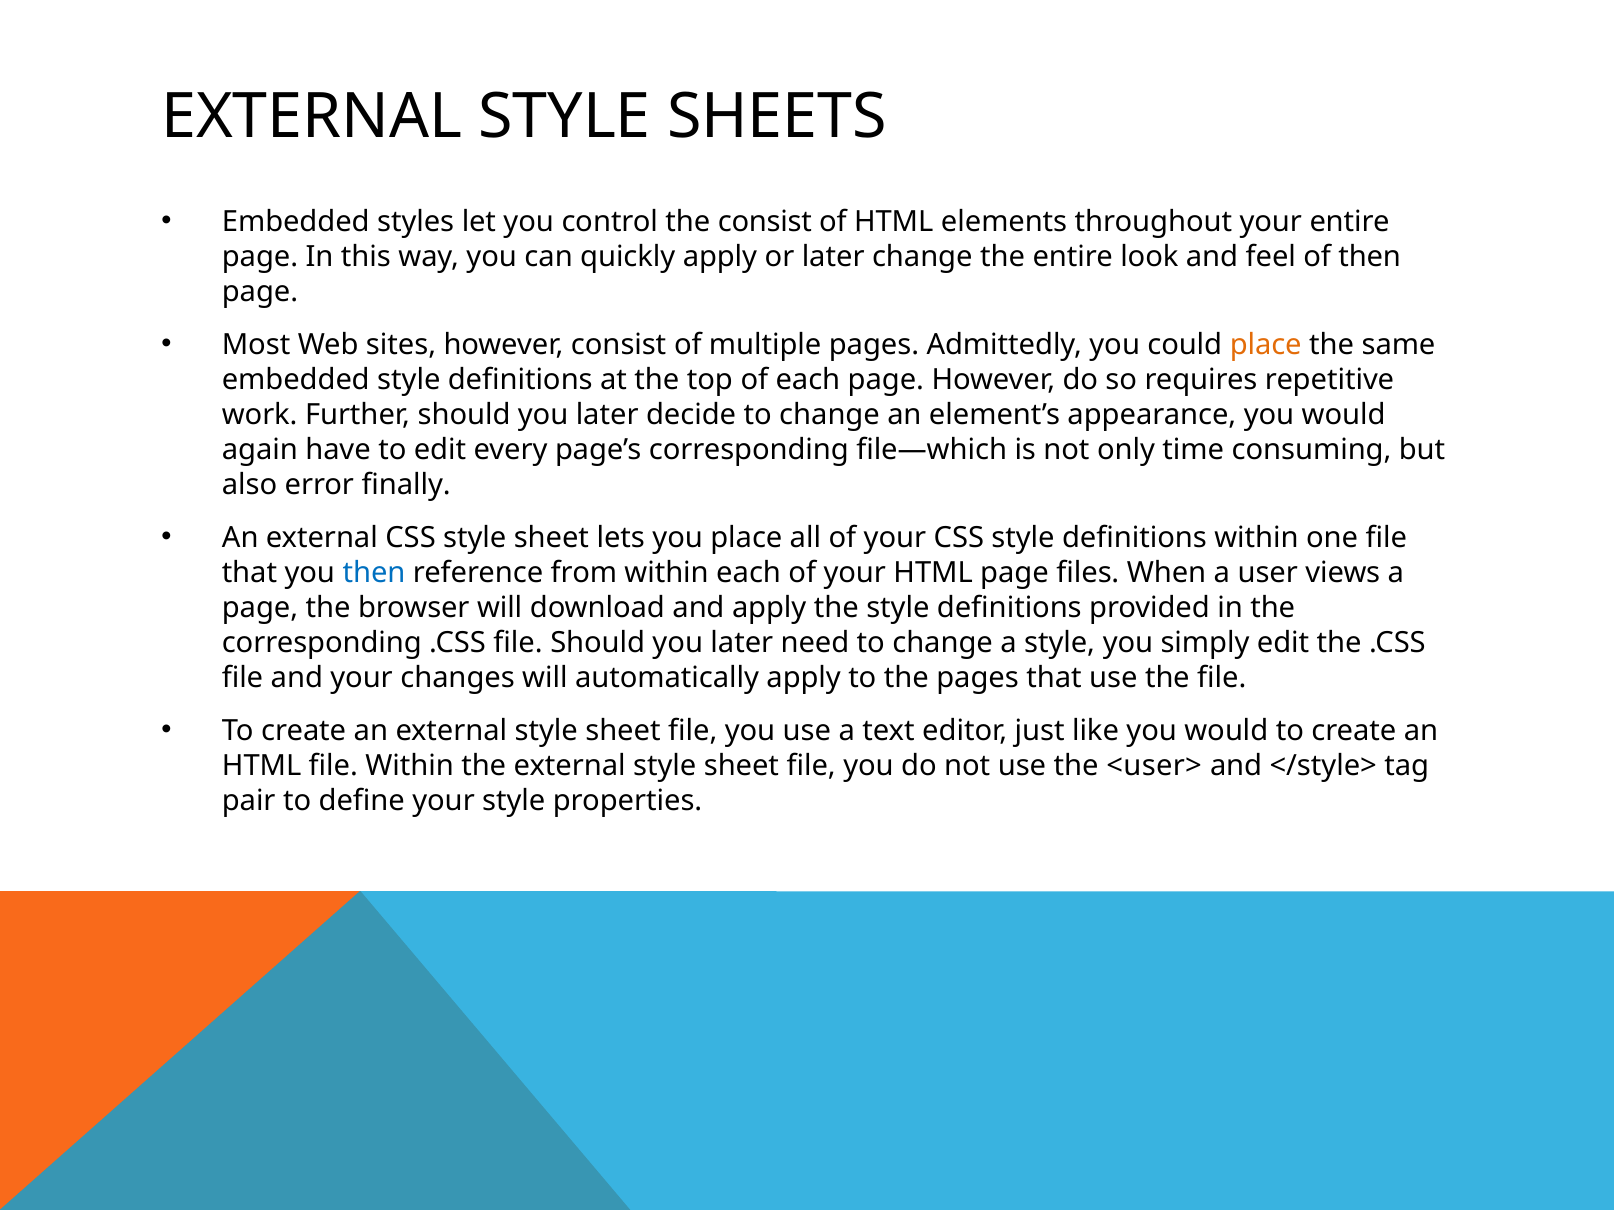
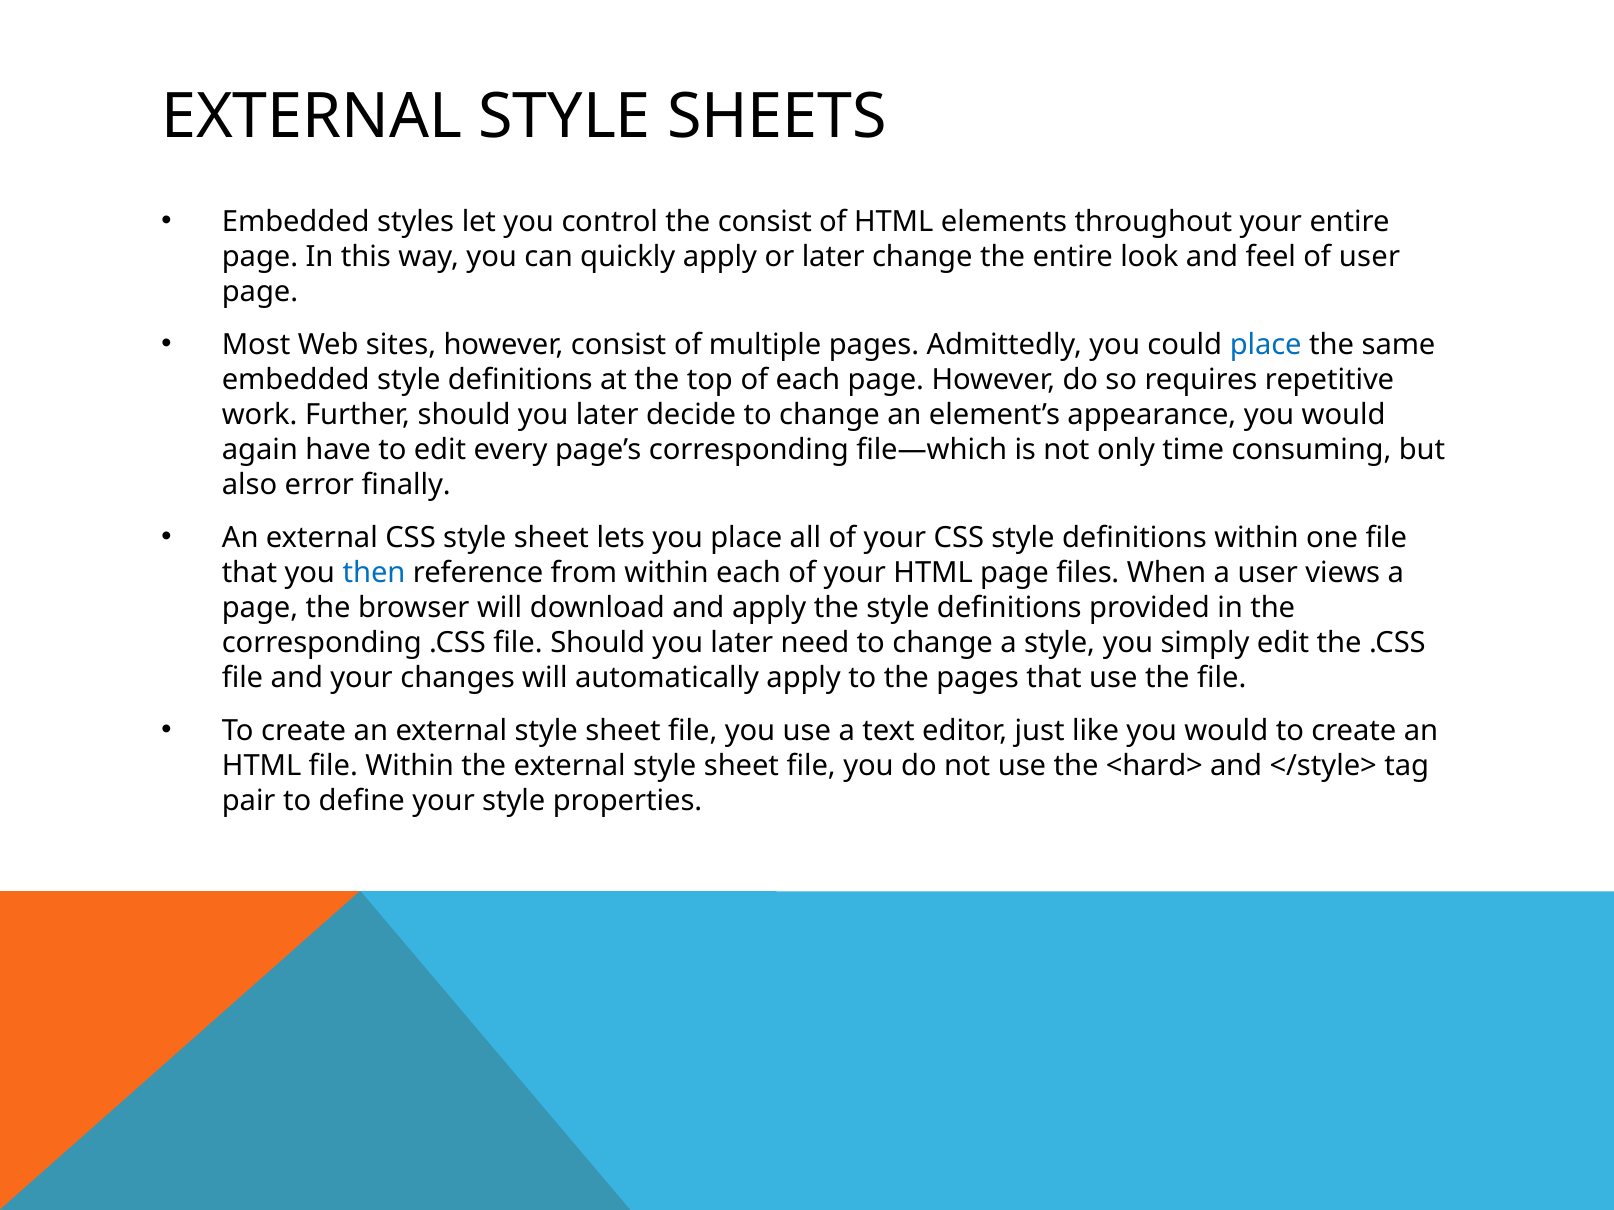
of then: then -> user (1369, 257)
place colour: orange -> blue (1266, 345)
<user>: <user> -> <hard> (1154, 766)
